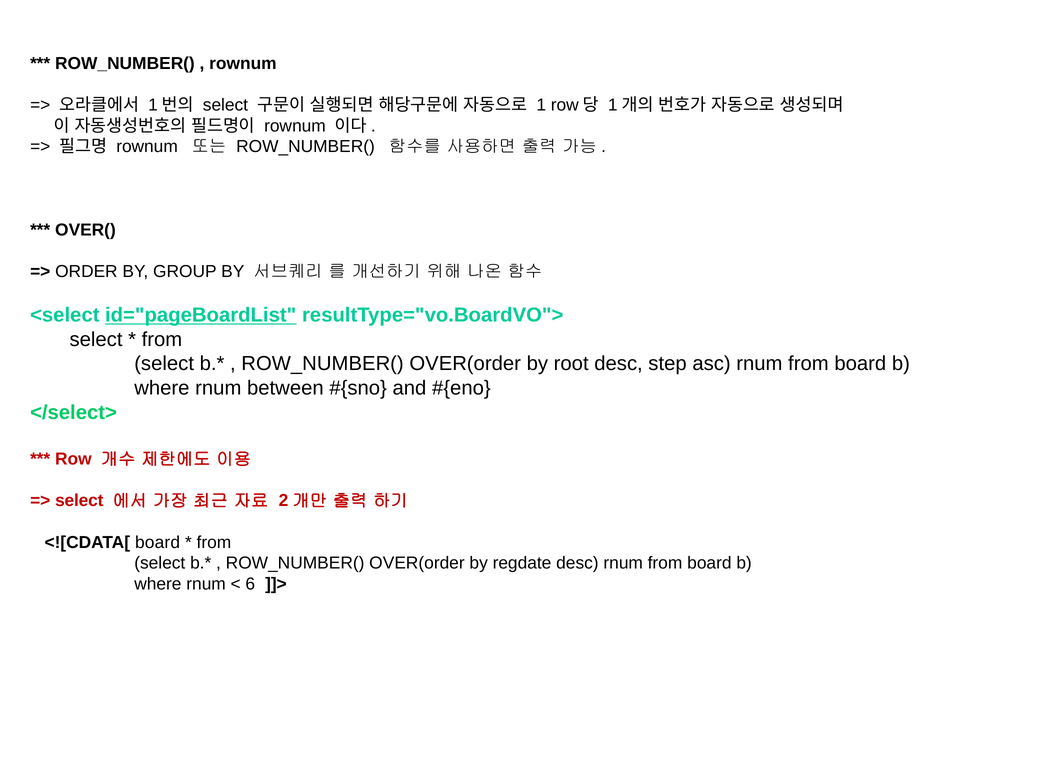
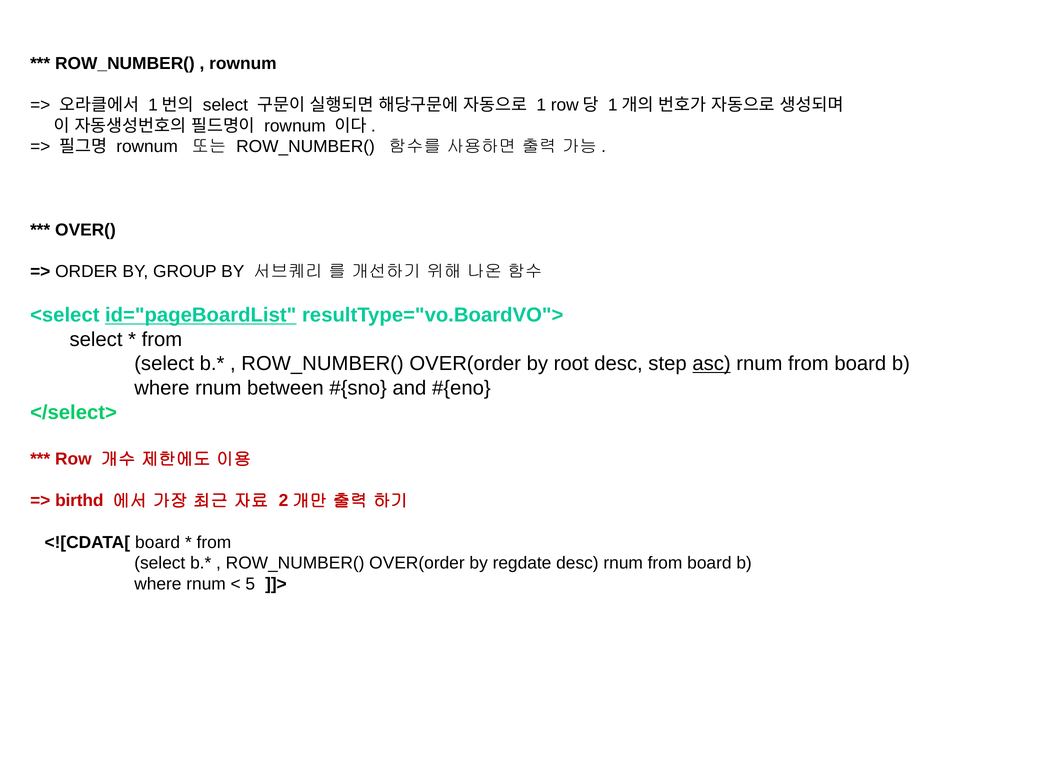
asc underline: none -> present (712, 364)
select: select -> birthd (79, 501)
6: 6 -> 5 (250, 584)
